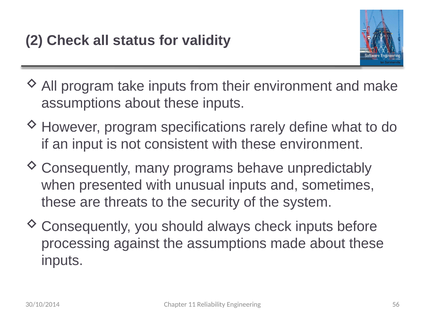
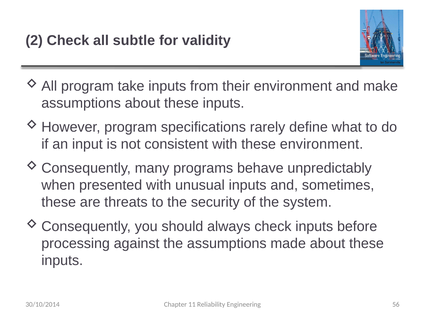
status: status -> subtle (134, 40)
